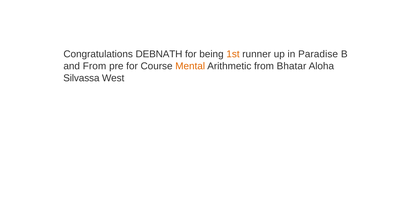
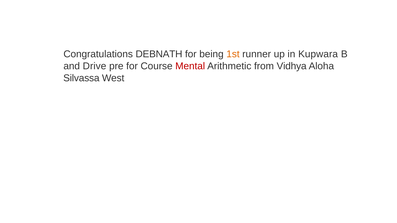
Paradise: Paradise -> Kupwara (318, 54)
and From: From -> Drive (95, 66)
Mental colour: orange -> red (190, 66)
Bhatar: Bhatar -> Vidhya (292, 66)
